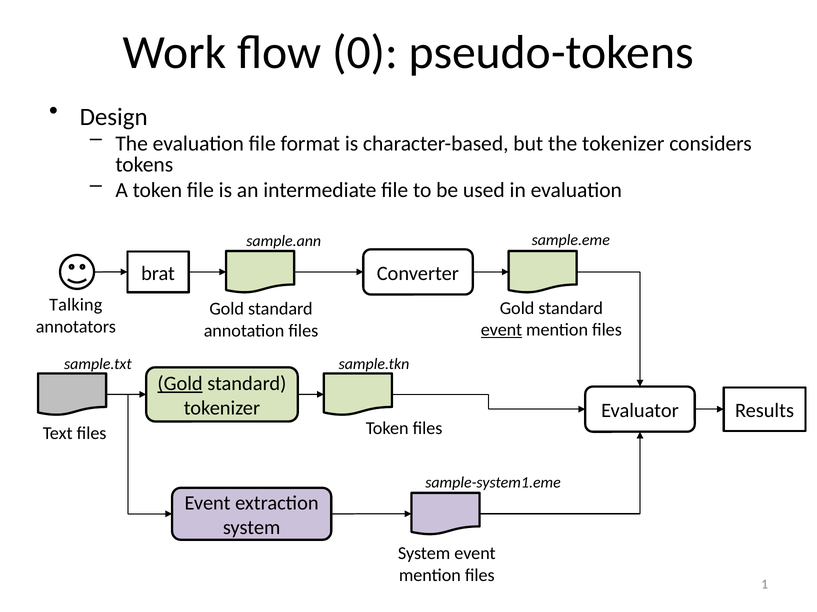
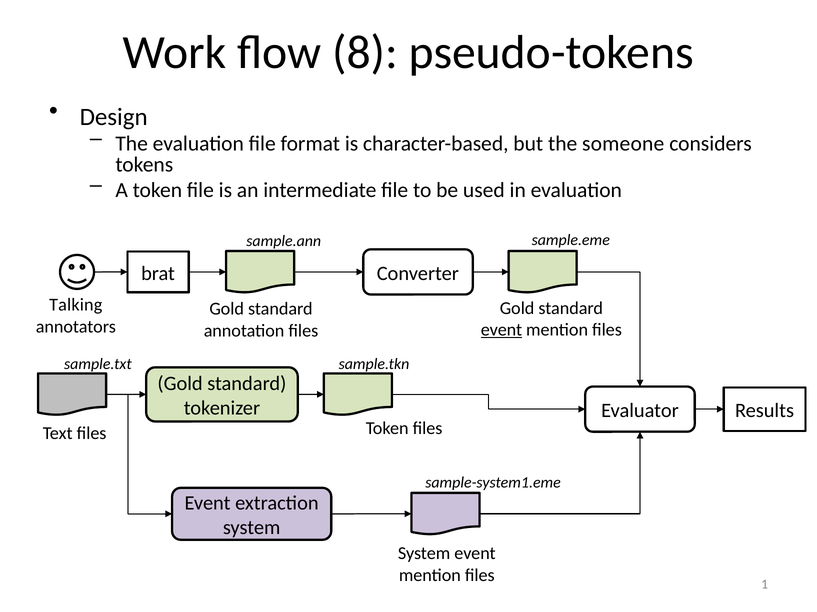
0: 0 -> 8 (365, 53)
the tokenizer: tokenizer -> someone (623, 144)
Gold underline: present -> none (180, 384)
